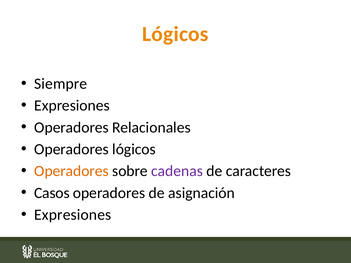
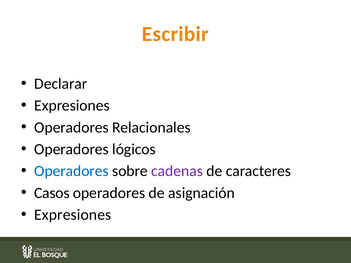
Lógicos: Lógicos -> Escribir (175, 34)
Siempre: Siempre -> Declarar (61, 84)
Operadores colour: orange -> blue (71, 171)
